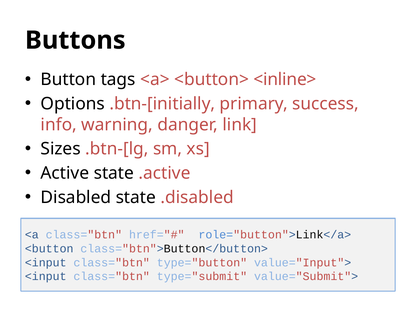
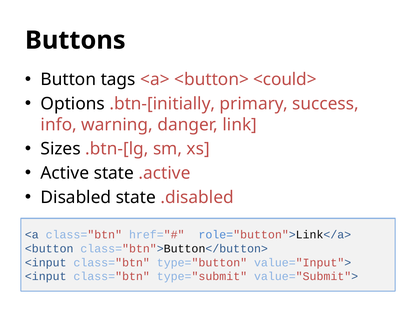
<inline>: <inline> -> <could> (285, 80)
